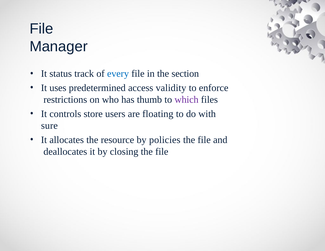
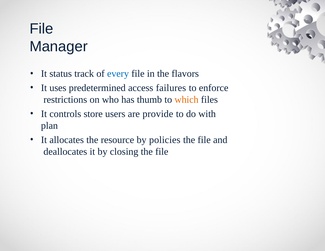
section: section -> flavors (185, 74)
validity: validity -> failures (171, 88)
which colour: purple -> orange (187, 100)
floating: floating -> provide (158, 114)
sure: sure -> plan (49, 126)
